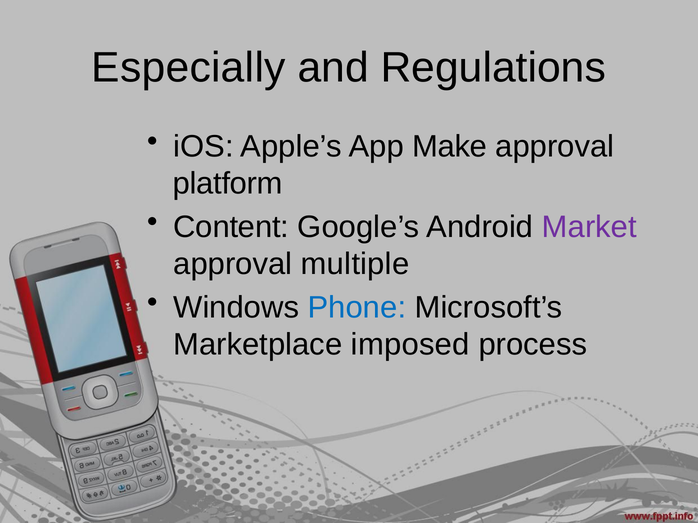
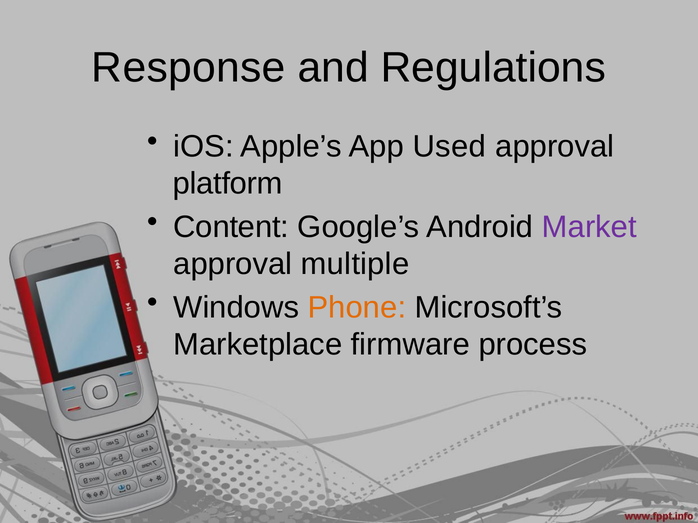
Especially: Especially -> Response (189, 68)
Make: Make -> Used (449, 146)
Phone colour: blue -> orange (357, 308)
imposed: imposed -> firmware (410, 345)
